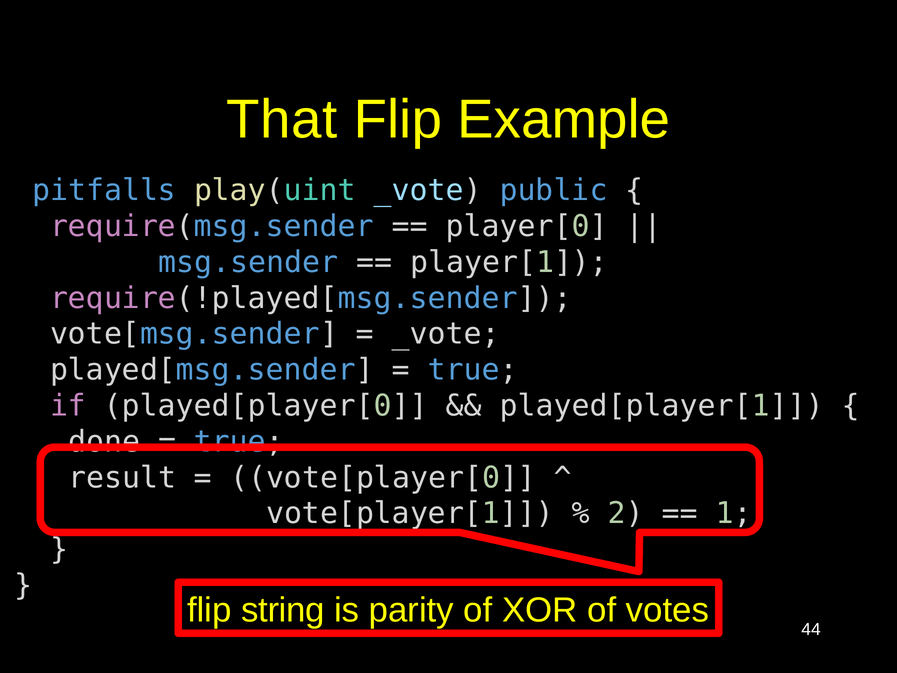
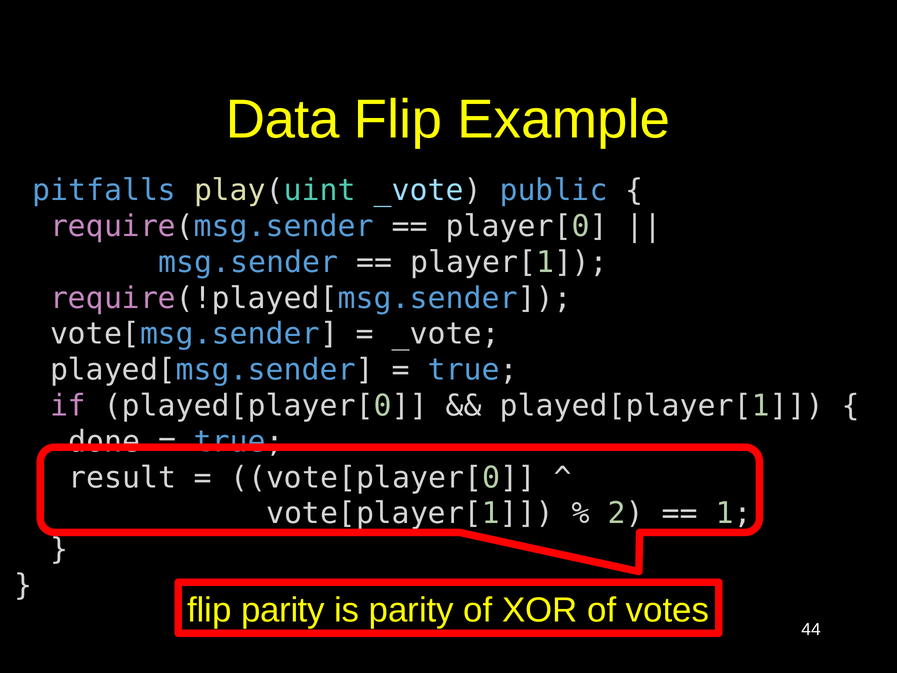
That: That -> Data (283, 120)
flip string: string -> parity (283, 610)
